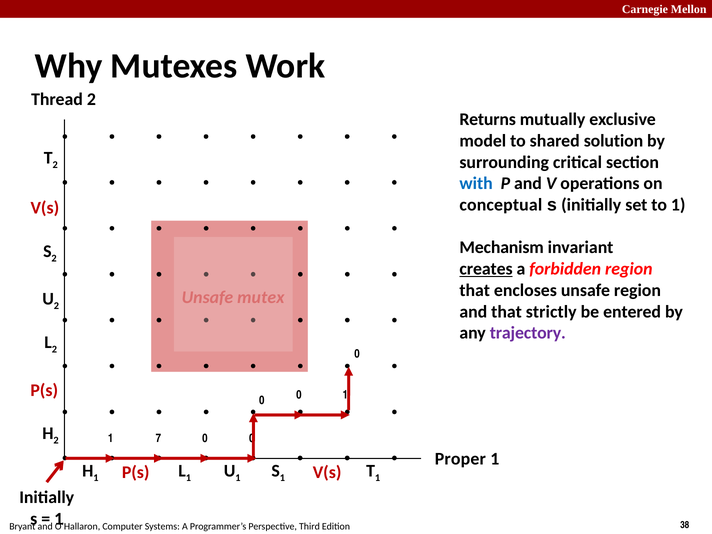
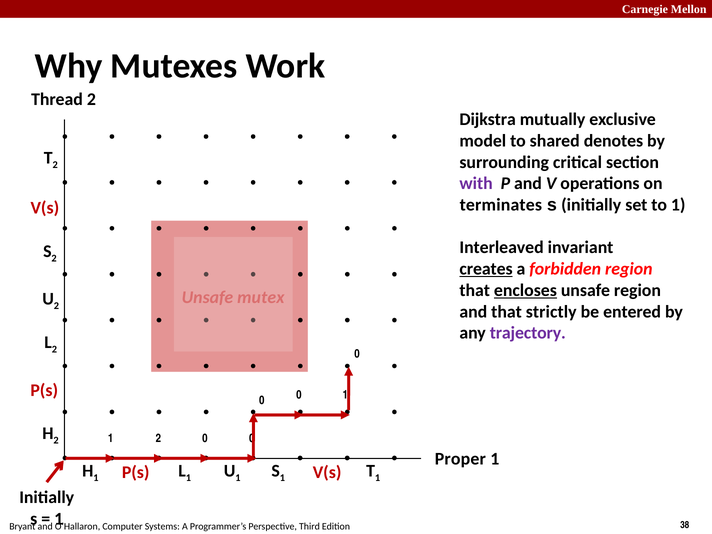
Returns: Returns -> Dijkstra (488, 119)
solution: solution -> denotes (613, 141)
with colour: blue -> purple (476, 184)
conceptual: conceptual -> terminates (501, 205)
Mechanism: Mechanism -> Interleaved (502, 248)
encloses underline: none -> present (525, 290)
1 7: 7 -> 2 (158, 438)
